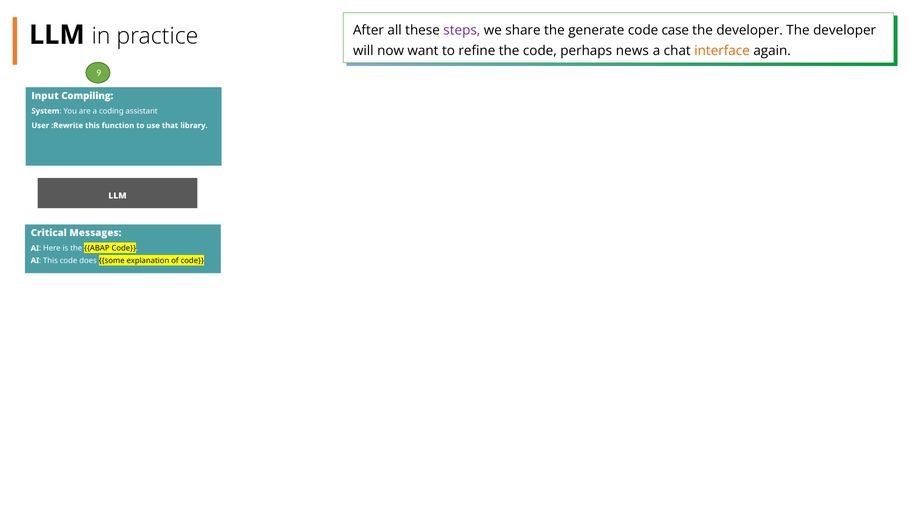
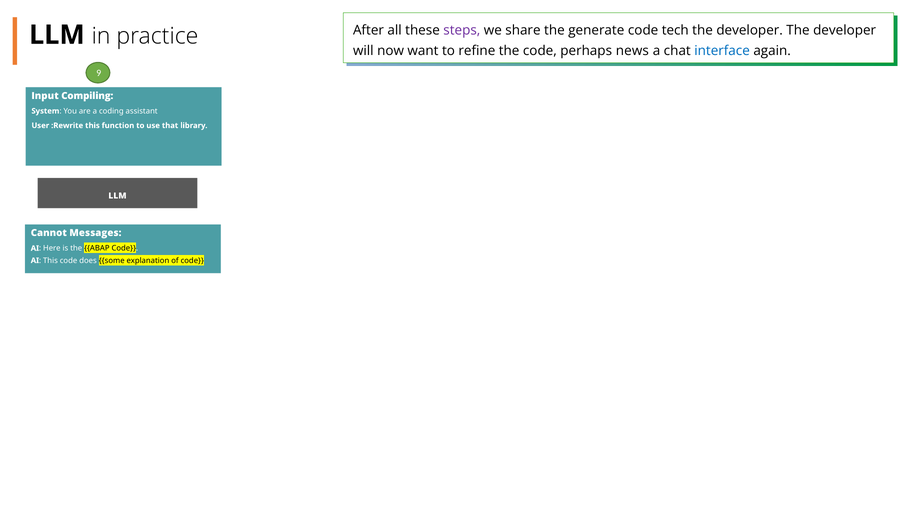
case: case -> tech (675, 30)
interface colour: orange -> blue (722, 51)
Critical: Critical -> Cannot (49, 233)
